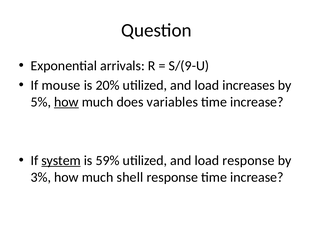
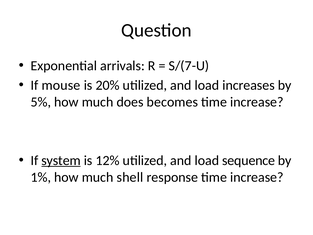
S/(9-U: S/(9-U -> S/(7-U (189, 66)
how underline: present -> none (66, 102)
variables: variables -> becomes (172, 102)
59%: 59% -> 12% (108, 160)
load response: response -> sequence (249, 160)
3%: 3% -> 1% (41, 177)
